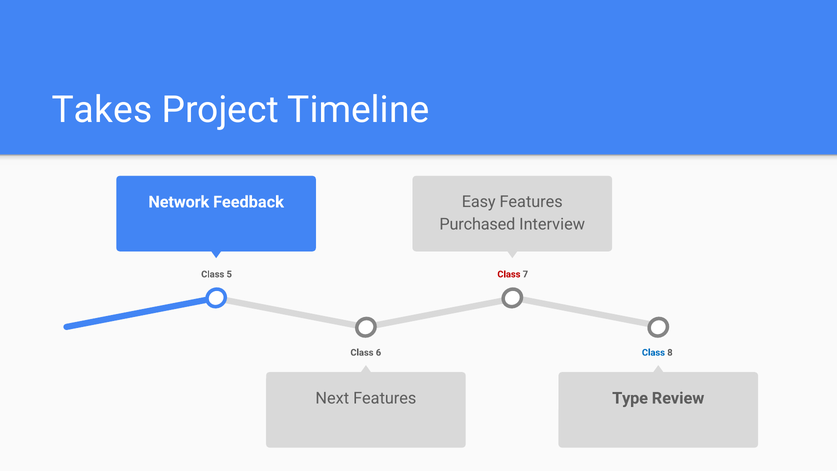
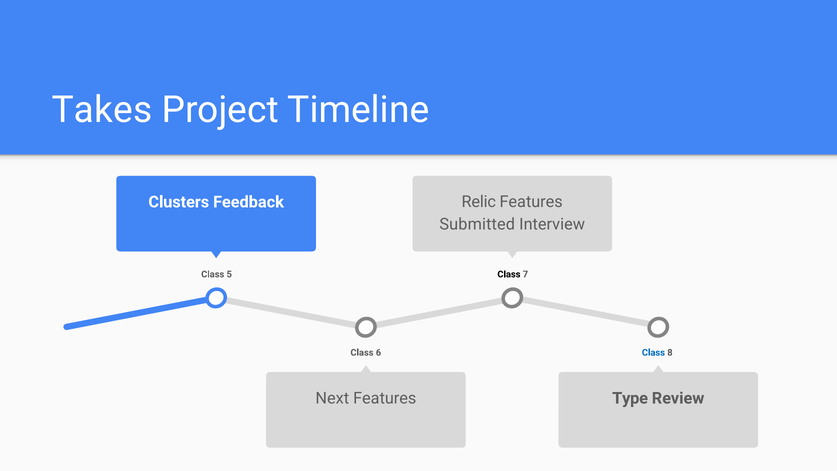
Easy: Easy -> Relic (479, 202)
Network: Network -> Clusters (179, 202)
Purchased: Purchased -> Submitted (477, 224)
Class colour: red -> black (509, 274)
